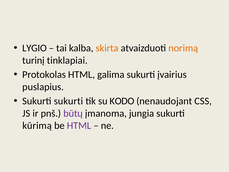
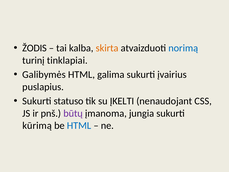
LYGIO: LYGIO -> ŽODIS (35, 48)
norimą colour: orange -> blue (183, 48)
Protokolas: Protokolas -> Galibymės (44, 75)
Sukurti sukurti: sukurti -> statuso (69, 101)
KODO: KODO -> ĮKELTI (122, 101)
HTML colour: purple -> blue (79, 125)
